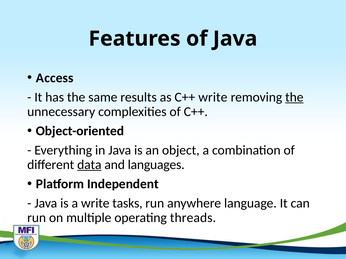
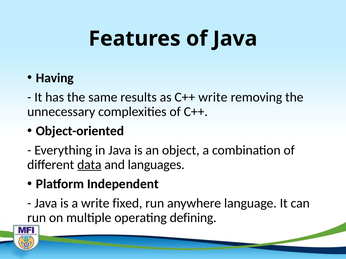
Access: Access -> Having (55, 78)
the underline: present -> none (294, 97)
tasks: tasks -> fixed (127, 204)
threads: threads -> defining (193, 218)
